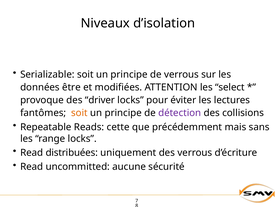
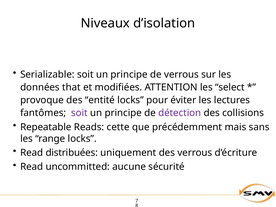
être: être -> that (71, 87)
driver: driver -> entité (100, 100)
soit colour: orange -> purple (79, 113)
